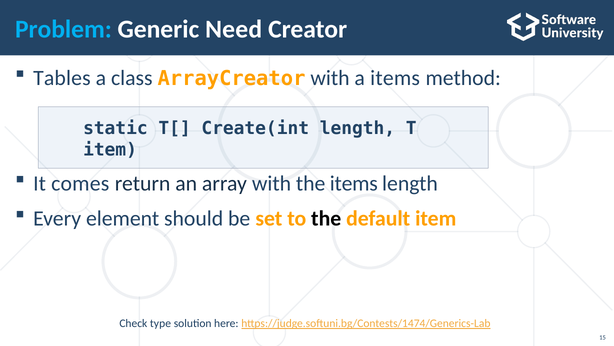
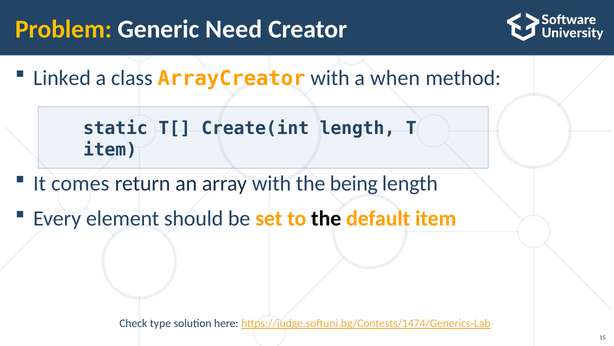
Problem colour: light blue -> yellow (63, 29)
Tables: Tables -> Linked (62, 78)
a items: items -> when (395, 78)
the items: items -> being (354, 183)
